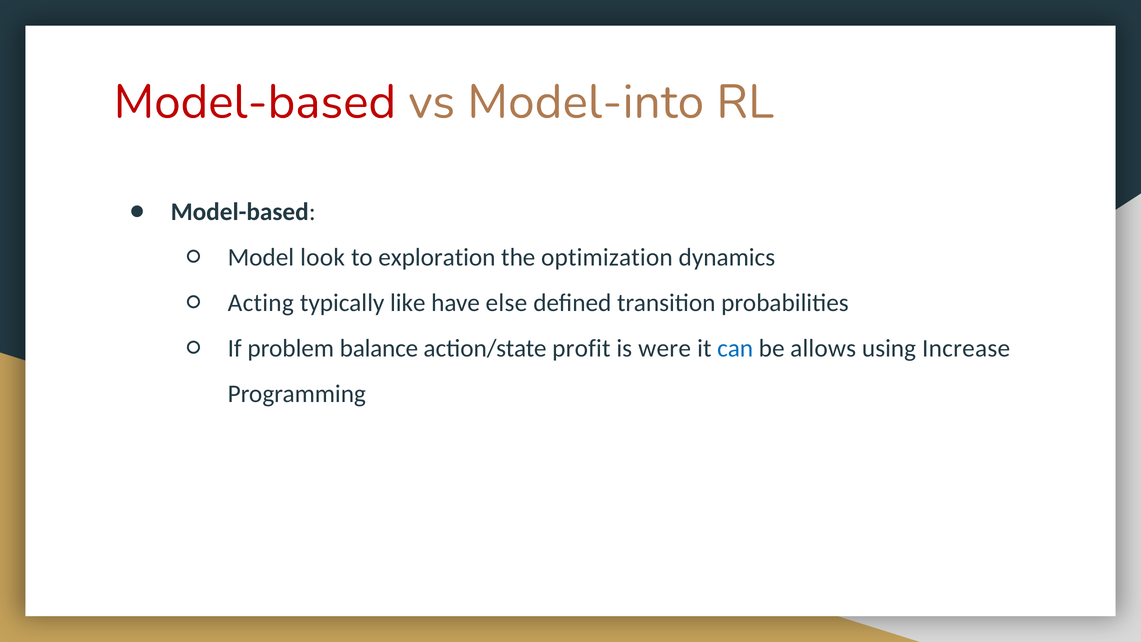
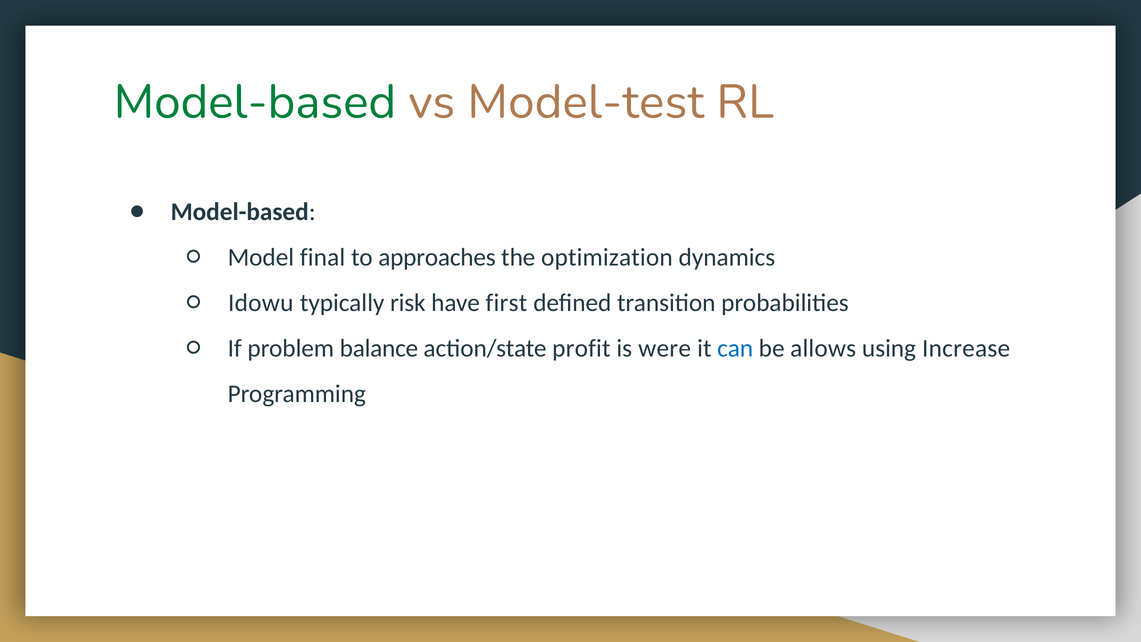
Model-based colour: red -> green (255, 102)
Model-into: Model-into -> Model-test (586, 102)
look: look -> final (323, 257)
exploration: exploration -> approaches (437, 257)
Acting: Acting -> Idowu (261, 303)
like: like -> risk (408, 303)
else: else -> first (506, 303)
